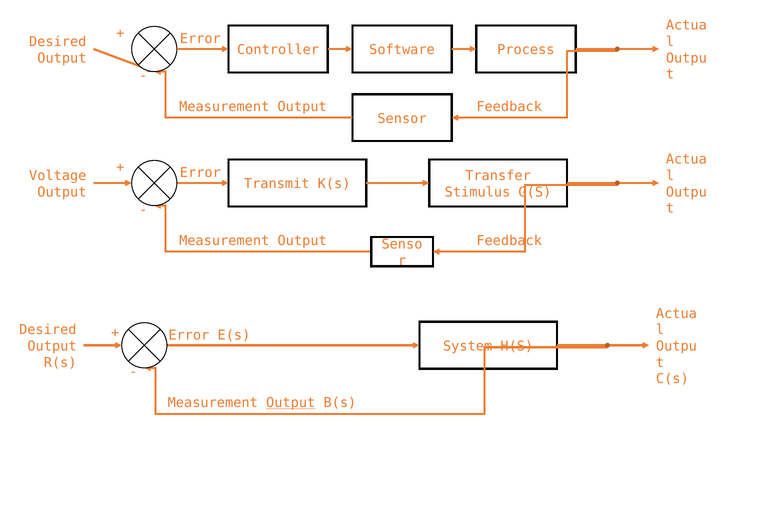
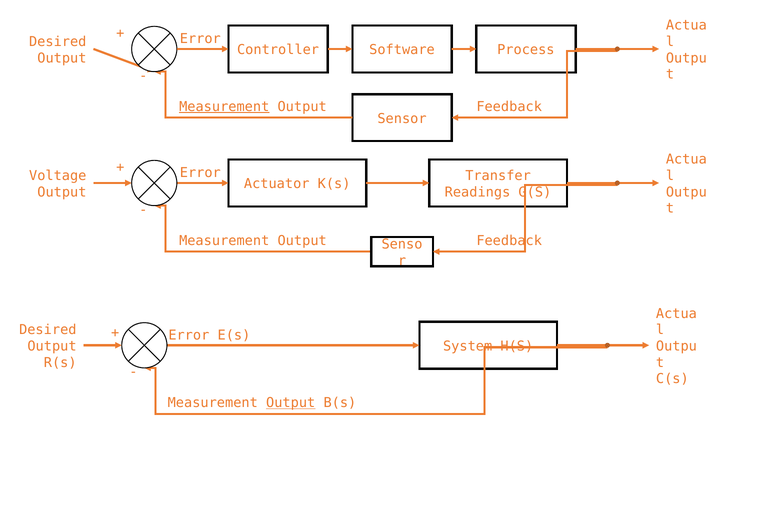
Measurement underline: none -> present (224, 107)
Transmit: Transmit -> Actuator (277, 184)
Stimulus: Stimulus -> Readings (478, 192)
